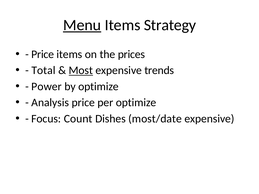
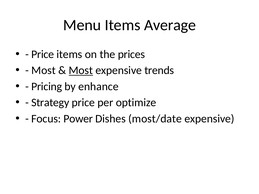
Menu underline: present -> none (82, 25)
Strategy: Strategy -> Average (170, 25)
Total: Total -> Most (44, 70)
Power: Power -> Pricing (47, 87)
by optimize: optimize -> enhance (98, 87)
Analysis: Analysis -> Strategy (50, 103)
Count: Count -> Power (78, 119)
